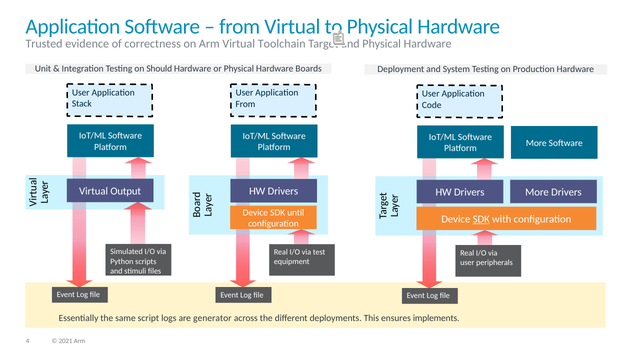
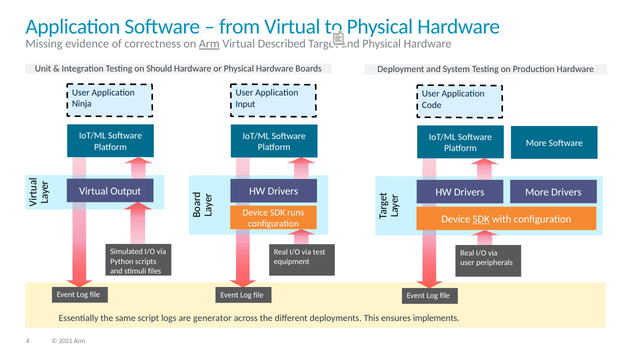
Trusted: Trusted -> Missing (44, 44)
Arm underline: none -> present (209, 44)
Toolchain: Toolchain -> Described (282, 44)
Stack: Stack -> Ninja (82, 104)
From: From -> Input (245, 104)
until: until -> runs (296, 213)
